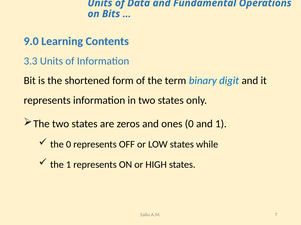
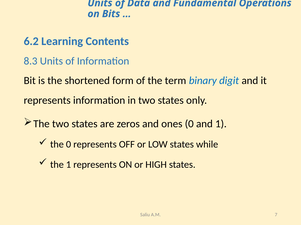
9.0: 9.0 -> 6.2 (31, 41)
3.3: 3.3 -> 8.3 (31, 61)
